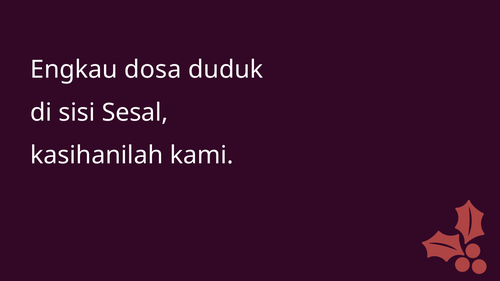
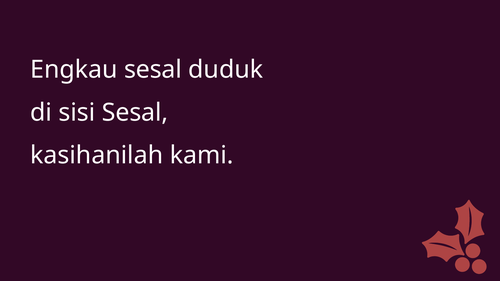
Engkau dosa: dosa -> sesal (153, 70)
